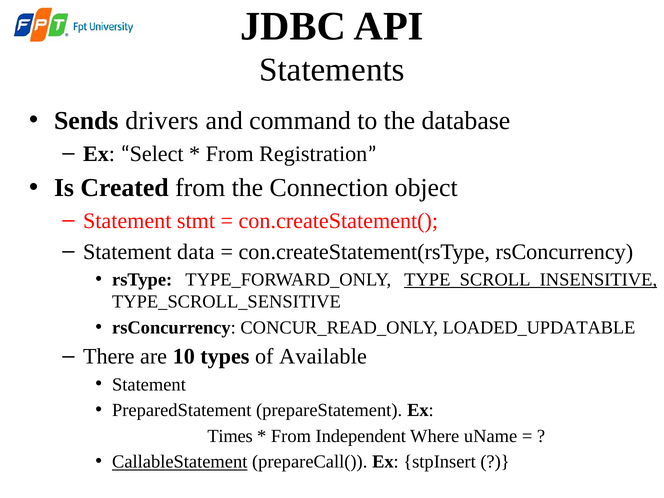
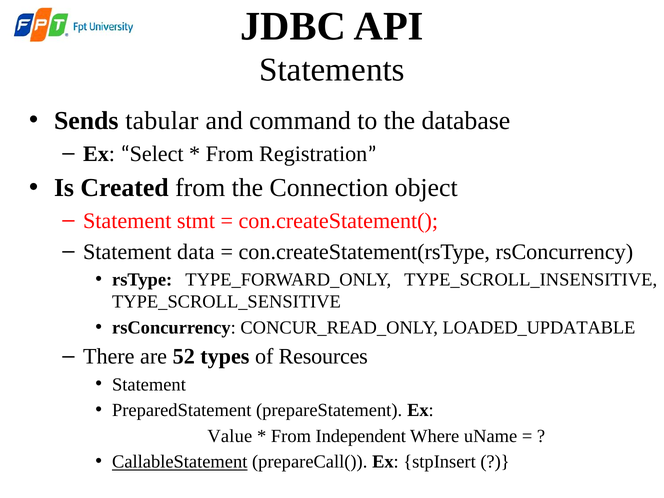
drivers: drivers -> tabular (162, 121)
TYPE_SCROLL_INSENSITIVE underline: present -> none (531, 280)
10: 10 -> 52 (184, 357)
Available: Available -> Resources (323, 357)
Times: Times -> Value (230, 436)
